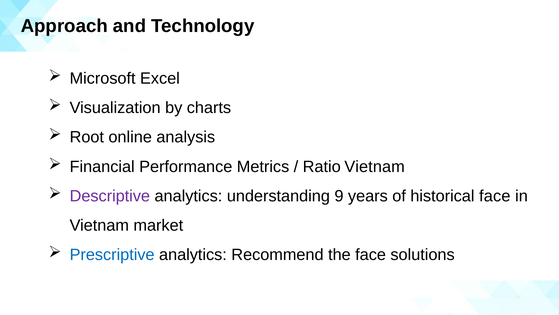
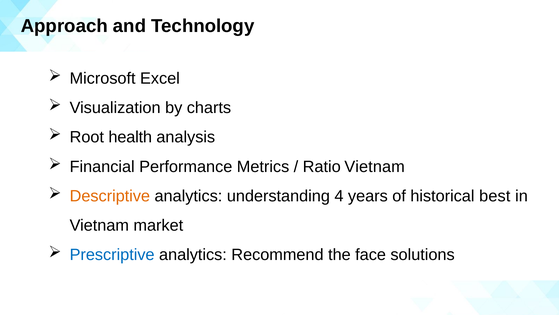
online: online -> health (130, 137)
Descriptive colour: purple -> orange (110, 196)
9: 9 -> 4 (339, 196)
historical face: face -> best (495, 196)
